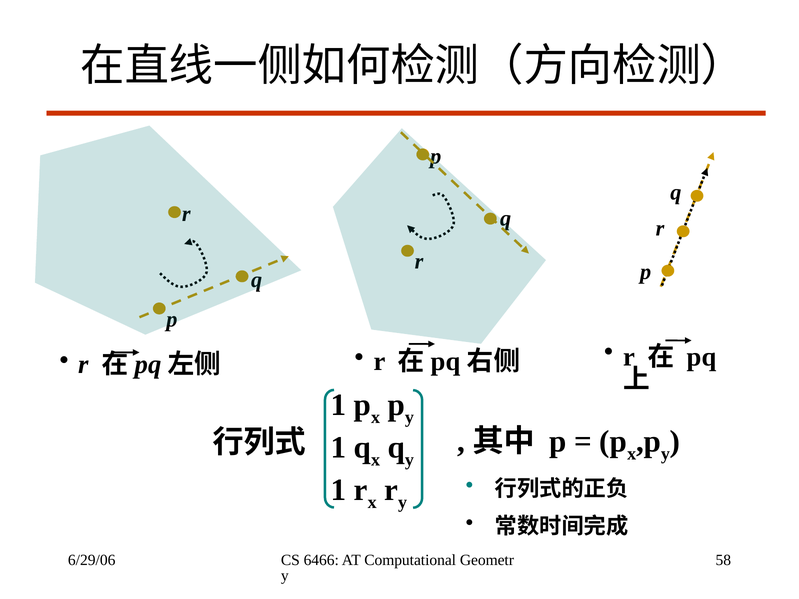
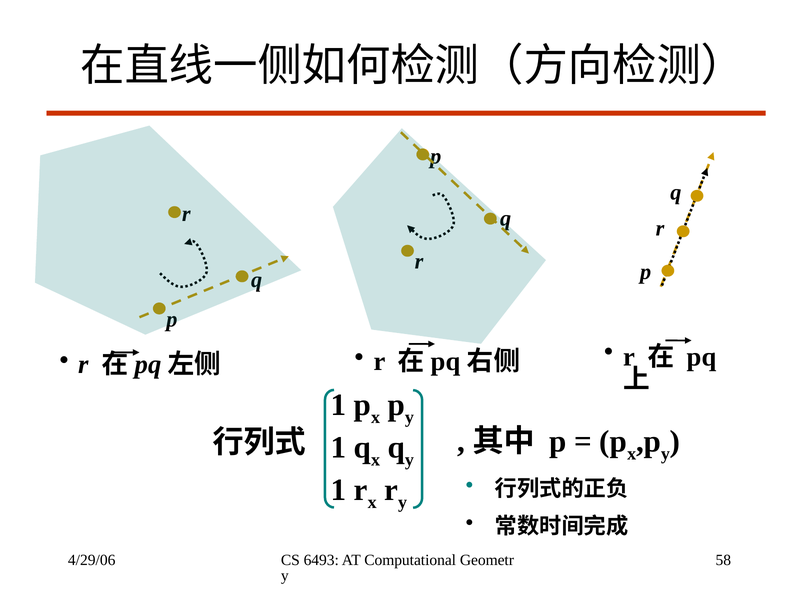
6/29/06: 6/29/06 -> 4/29/06 (92, 560)
6466: 6466 -> 6493 (321, 560)
